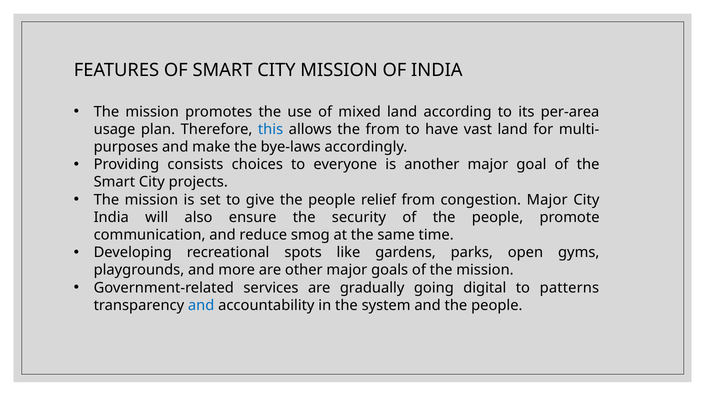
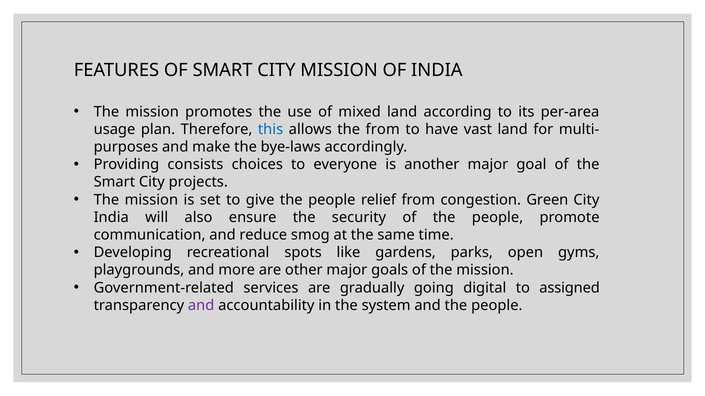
congestion Major: Major -> Green (547, 200)
patterns: patterns -> assigned (570, 288)
and colour: blue -> purple (201, 306)
